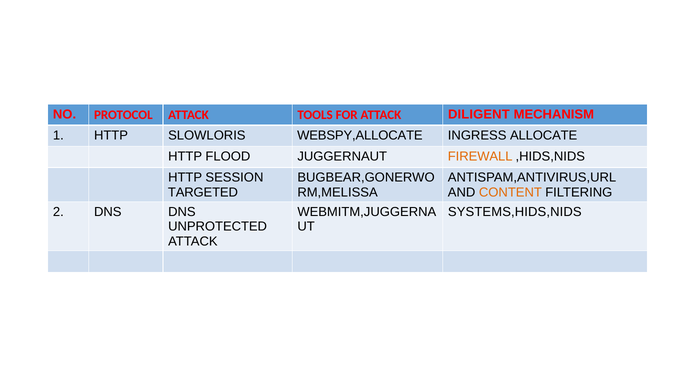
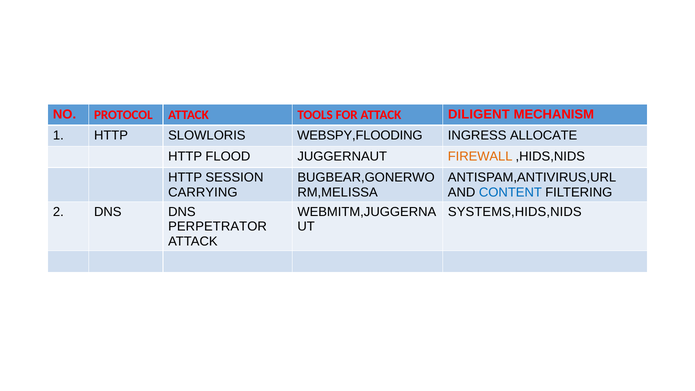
WEBSPY,ALLOCATE: WEBSPY,ALLOCATE -> WEBSPY,FLOODING (360, 135)
TARGETED: TARGETED -> CARRYING (203, 192)
CONTENT colour: orange -> blue (510, 192)
UNPROTECTED: UNPROTECTED -> PERPETRATOR (218, 227)
